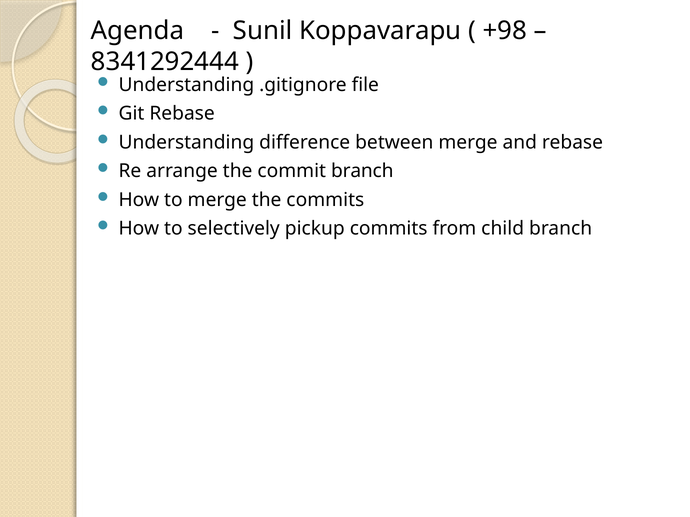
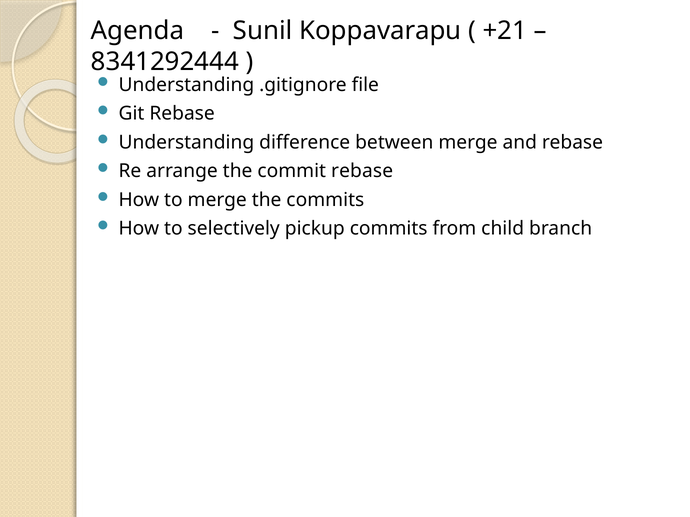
+98: +98 -> +21 (505, 31)
commit branch: branch -> rebase (362, 171)
